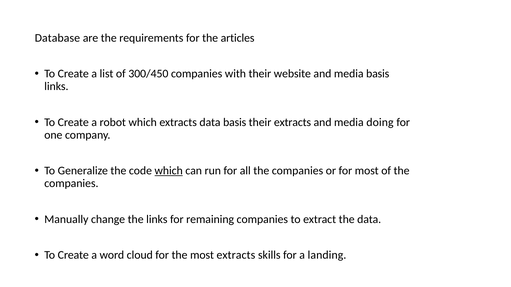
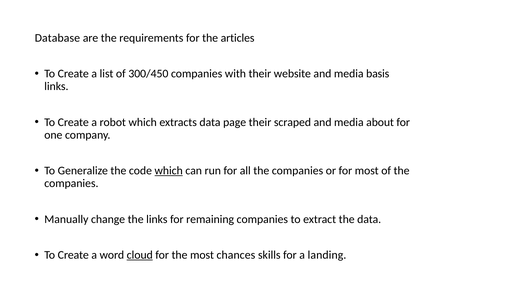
data basis: basis -> page (235, 122)
their extracts: extracts -> scraped (292, 122)
doing: doing -> about (380, 122)
cloud underline: none -> present (140, 255)
most extracts: extracts -> chances (236, 255)
